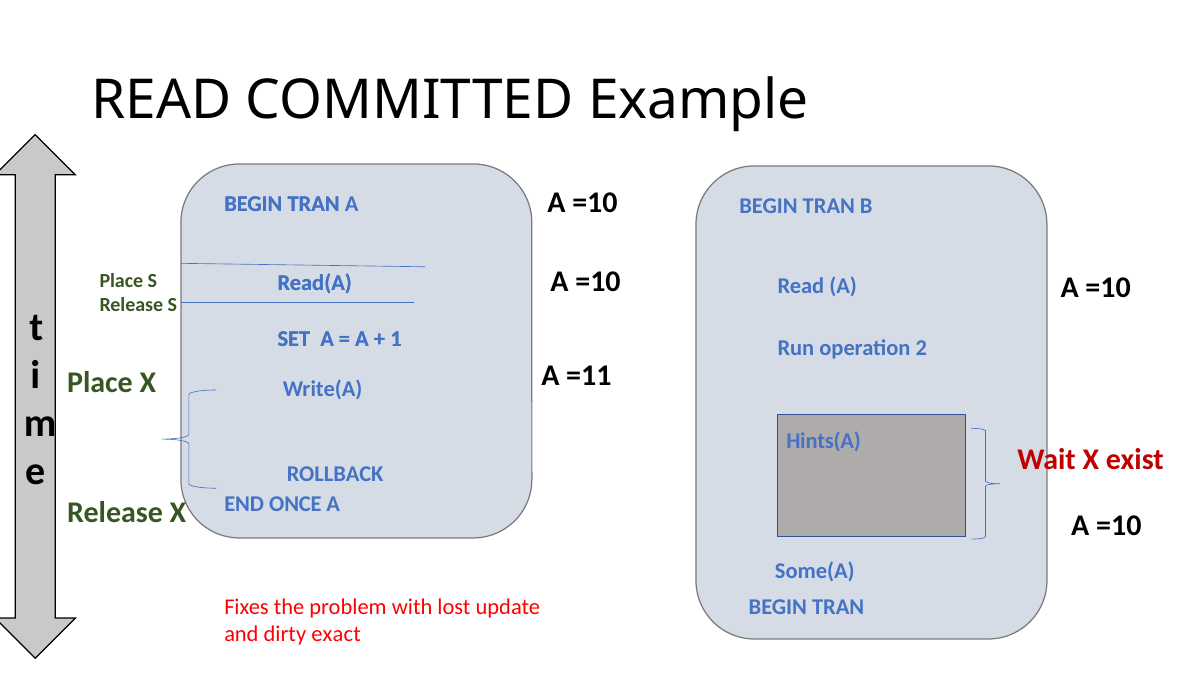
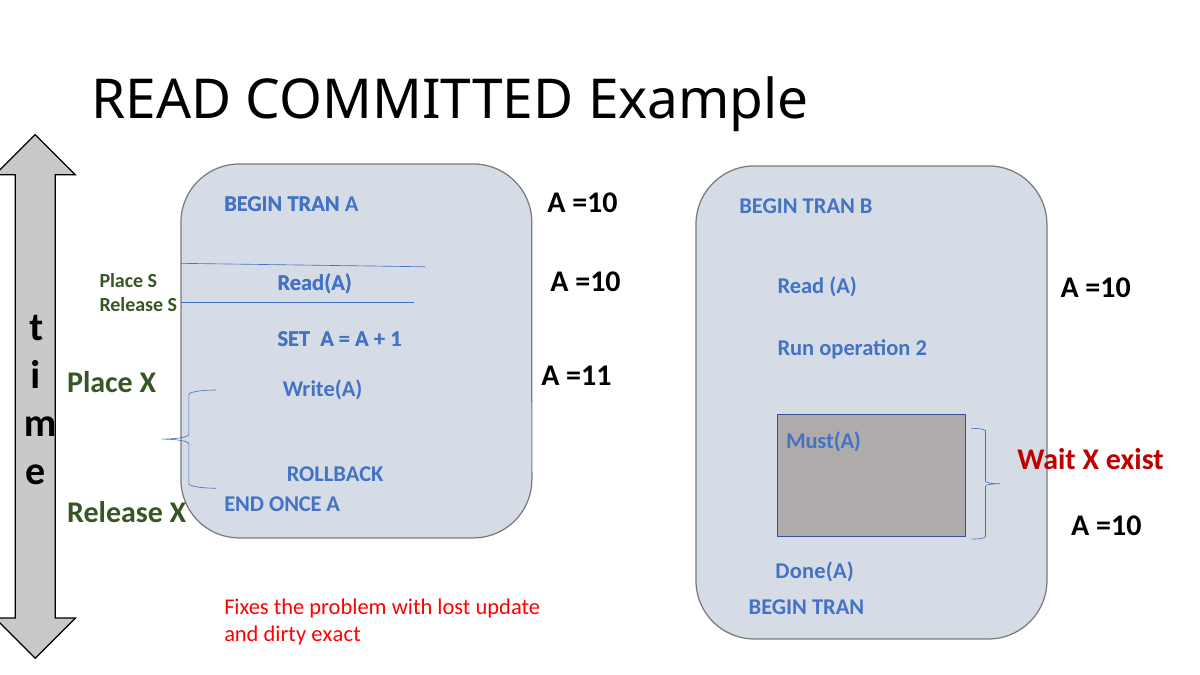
Hints(A: Hints(A -> Must(A (824, 441)
Some(A: Some(A -> Done(A (815, 571)
